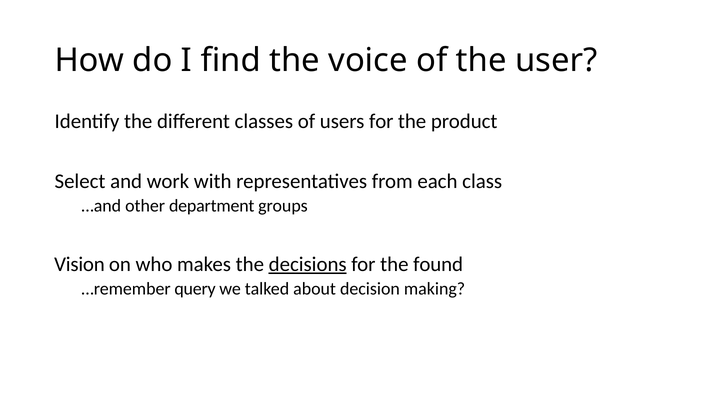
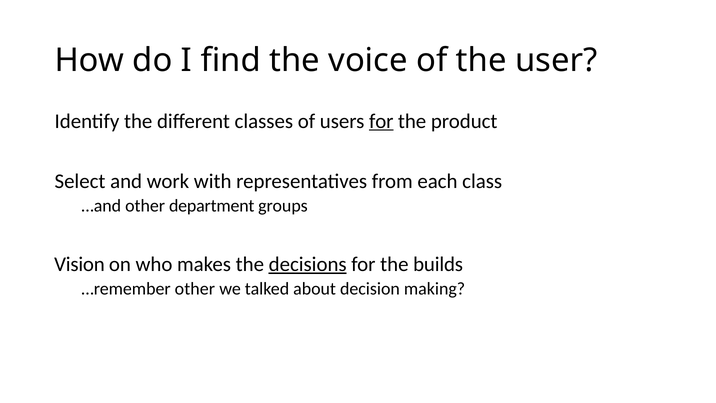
for underline: none -> present (381, 121)
found: found -> builds (438, 264)
…remember query: query -> other (195, 289)
